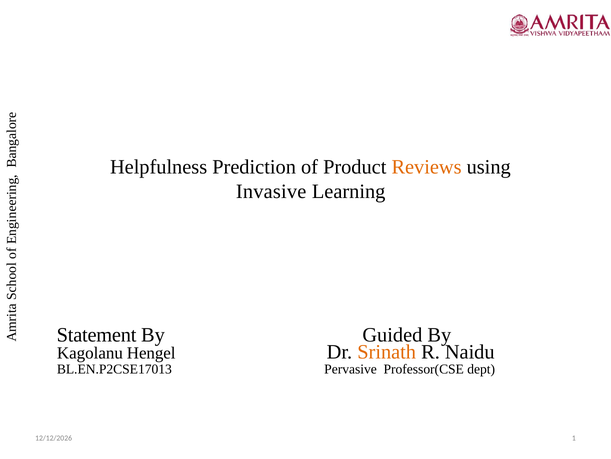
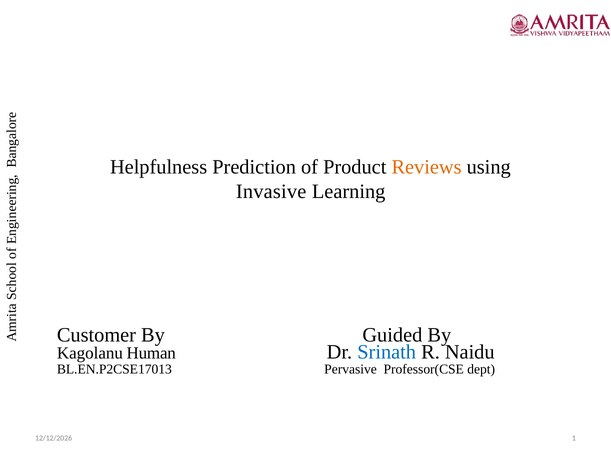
Statement: Statement -> Customer (96, 335)
Hengel: Hengel -> Human (151, 353)
Srinath colour: orange -> blue (387, 352)
